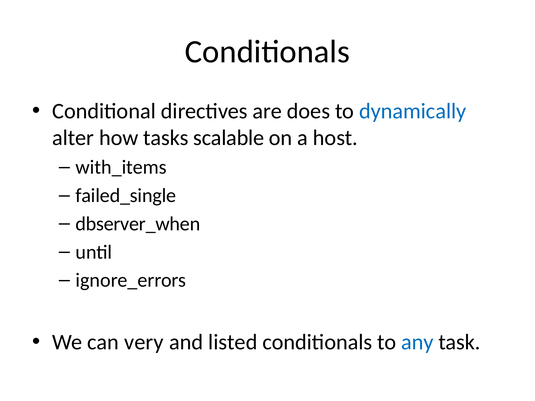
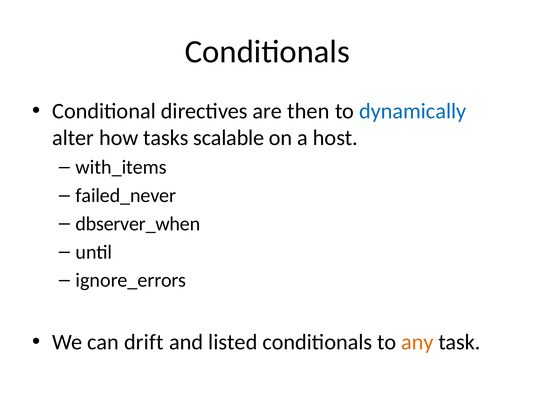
does: does -> then (308, 111)
failed_single: failed_single -> failed_never (126, 196)
very: very -> drift (144, 342)
any colour: blue -> orange (417, 342)
